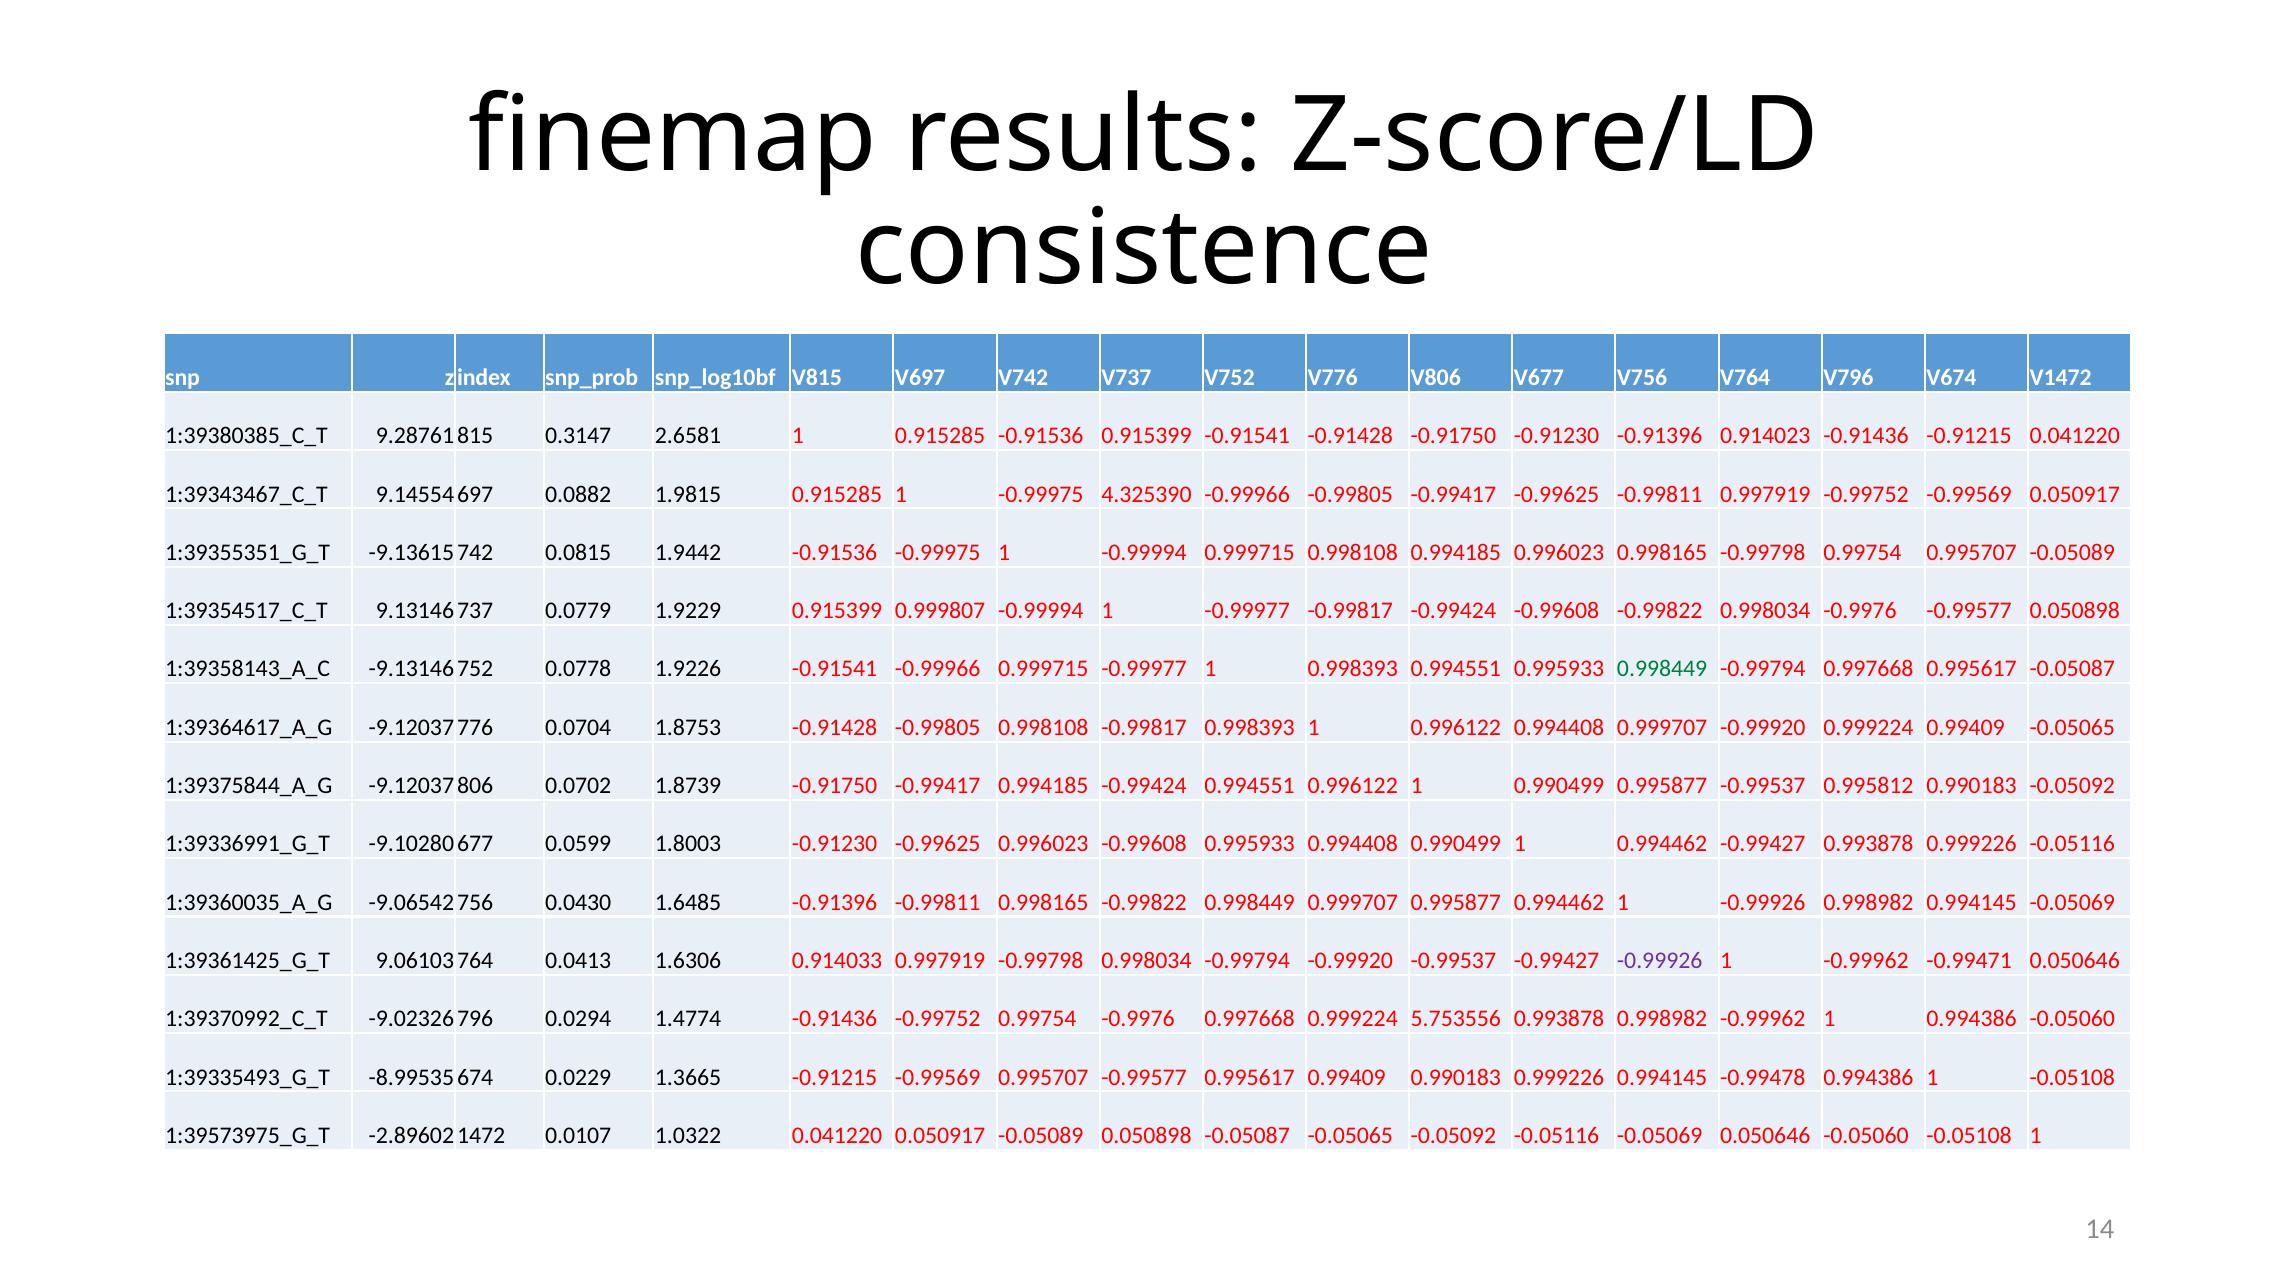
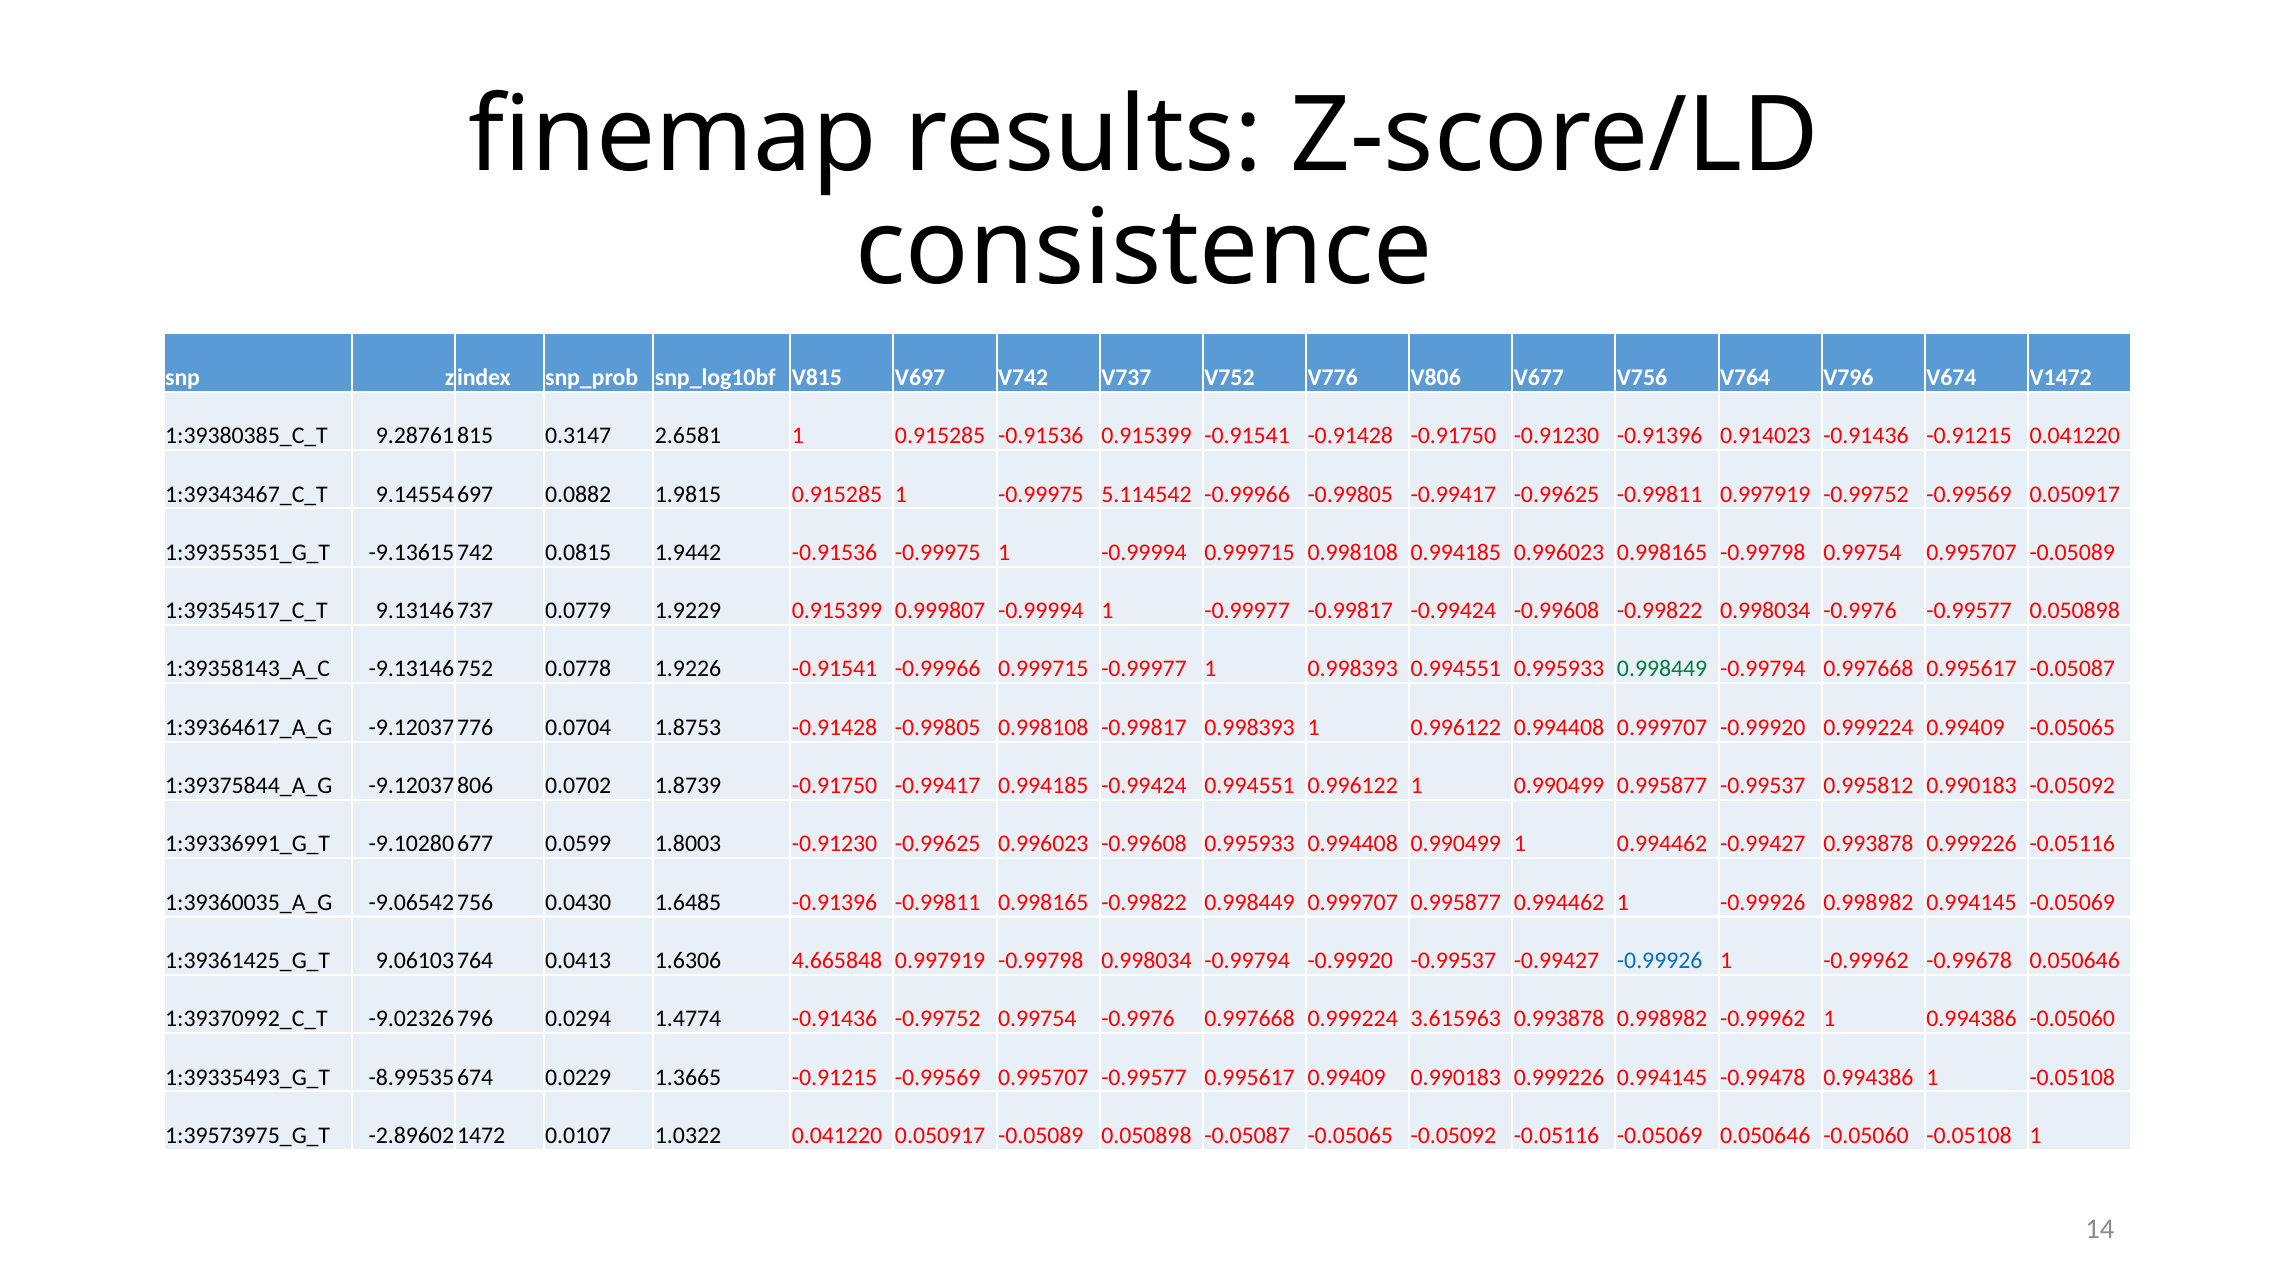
4.325390: 4.325390 -> 5.114542 (1146, 494)
0.914033: 0.914033 -> 4.665848 (837, 961)
-0.99926 colour: purple -> blue (1660, 961)
-0.99471: -0.99471 -> -0.99678 (1969, 961)
5.753556: 5.753556 -> 3.615963 (1456, 1019)
